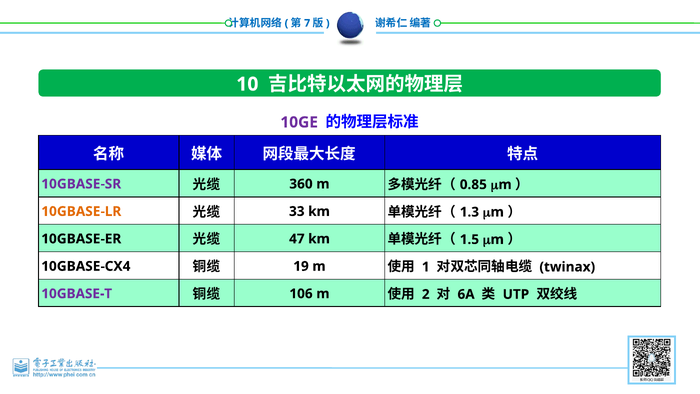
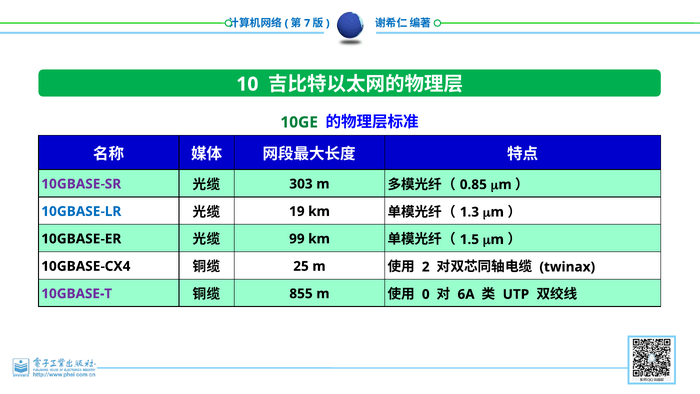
10GE colour: purple -> green (299, 122)
360: 360 -> 303 (301, 184)
10GBASE-LR colour: orange -> blue (81, 211)
33: 33 -> 19 (297, 211)
47: 47 -> 99 (297, 239)
19: 19 -> 25 (301, 266)
1: 1 -> 2 (426, 267)
106: 106 -> 855 (301, 294)
2: 2 -> 0 (426, 294)
